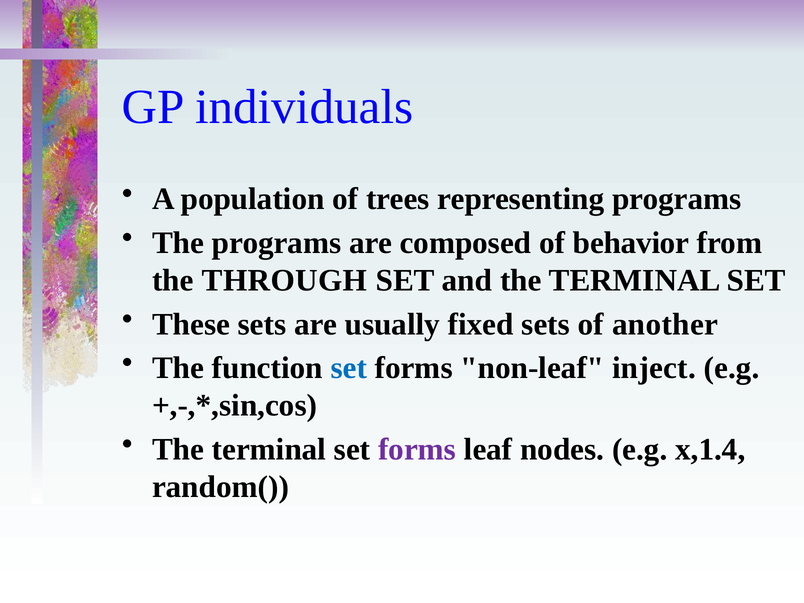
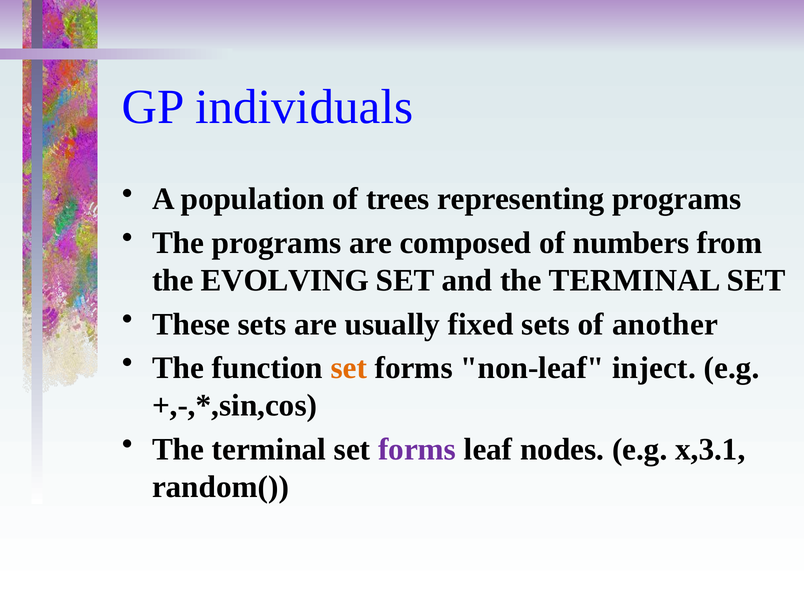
behavior: behavior -> numbers (631, 243)
THROUGH: THROUGH -> EVOLVING (285, 281)
set colour: blue -> orange (349, 368)
x,1.4: x,1.4 -> x,3.1 (710, 449)
